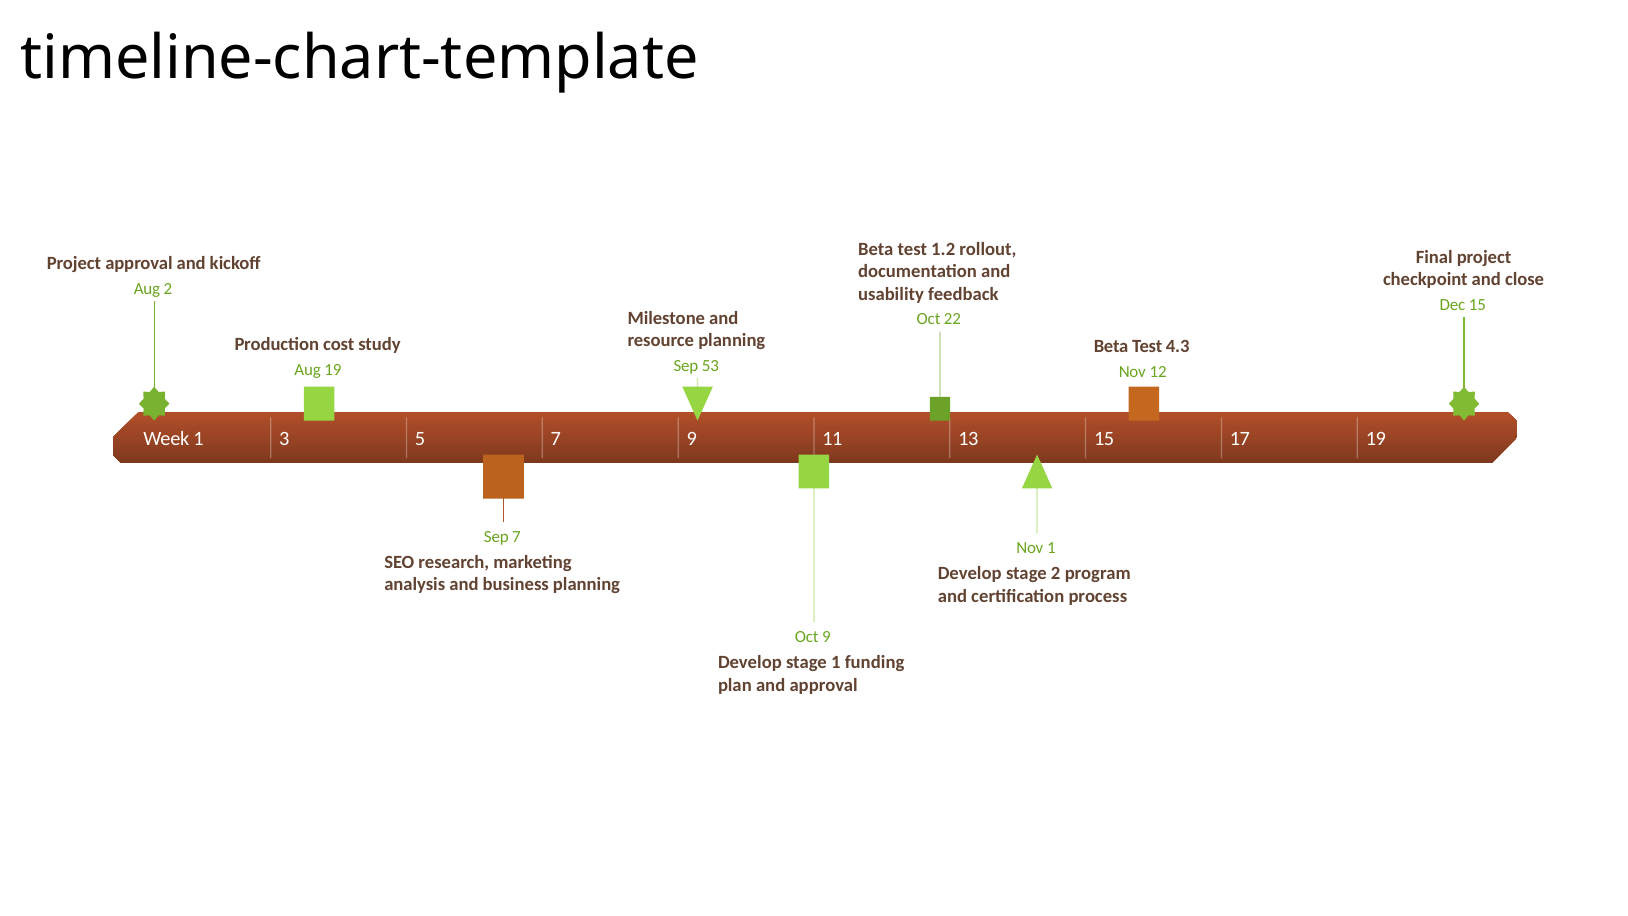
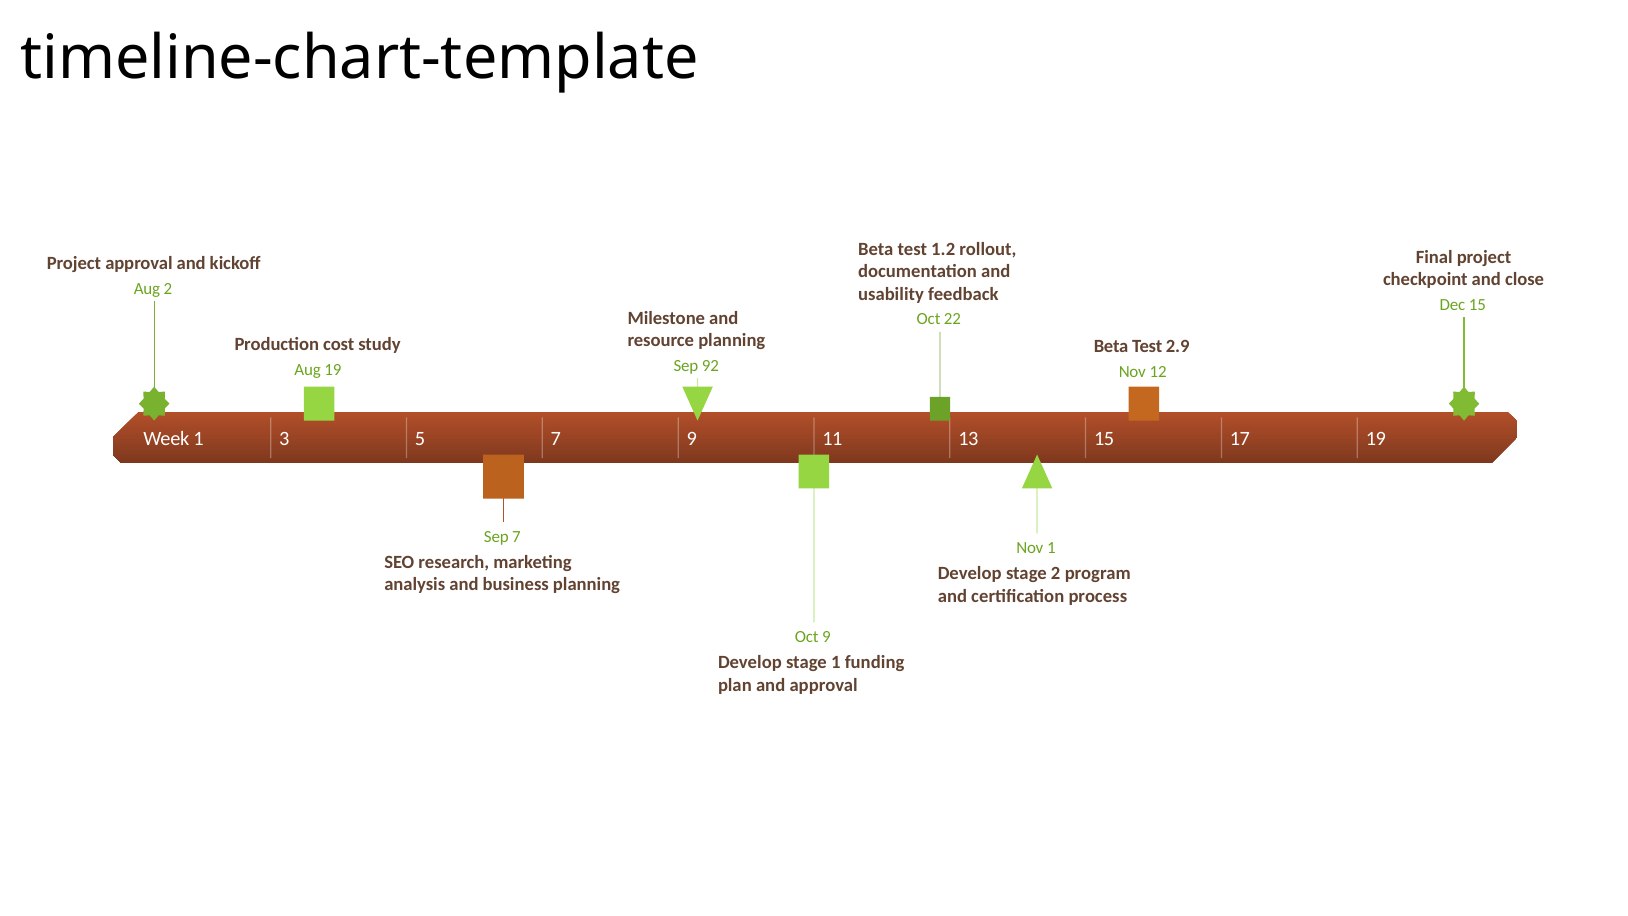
4.3: 4.3 -> 2.9 (1178, 346)
53: 53 -> 92 (710, 366)
